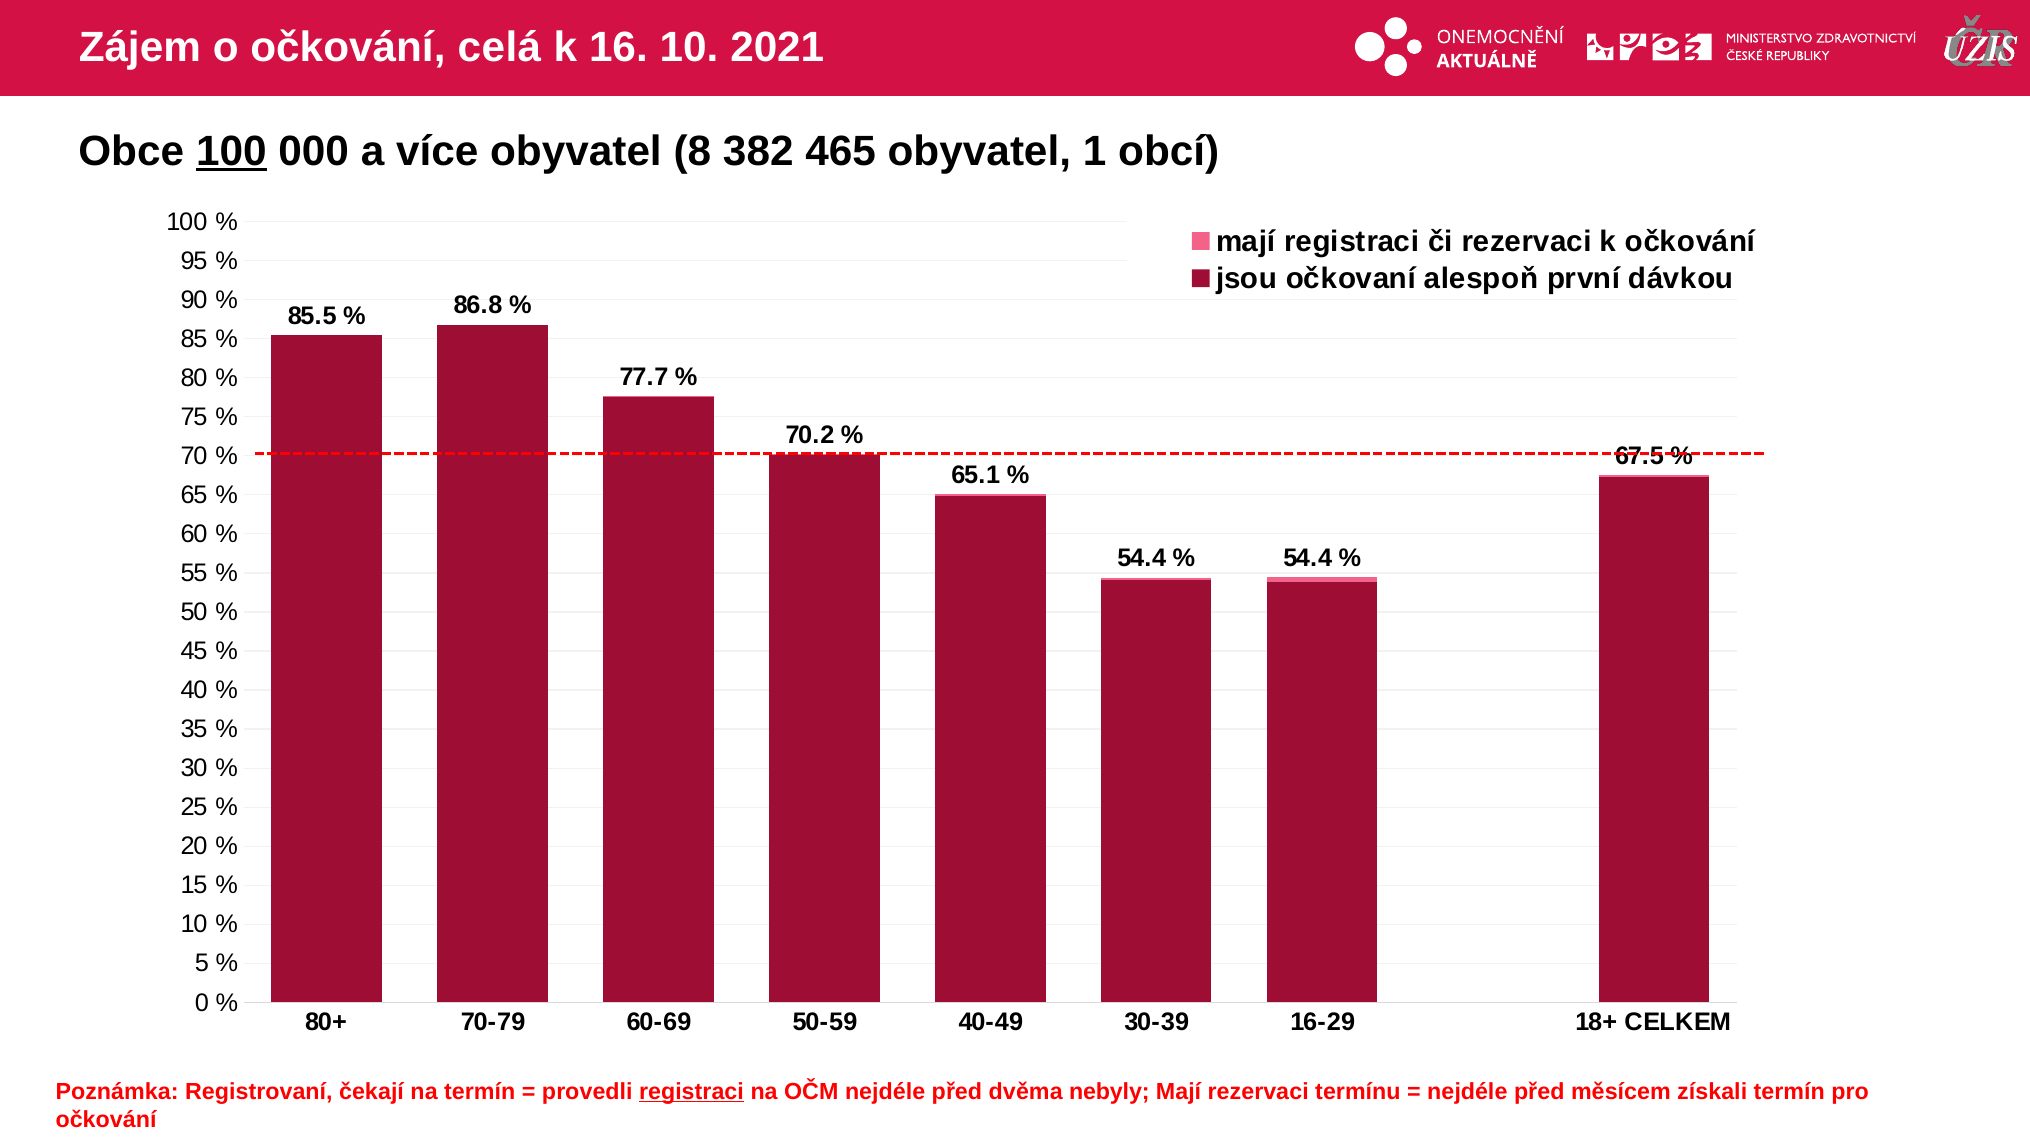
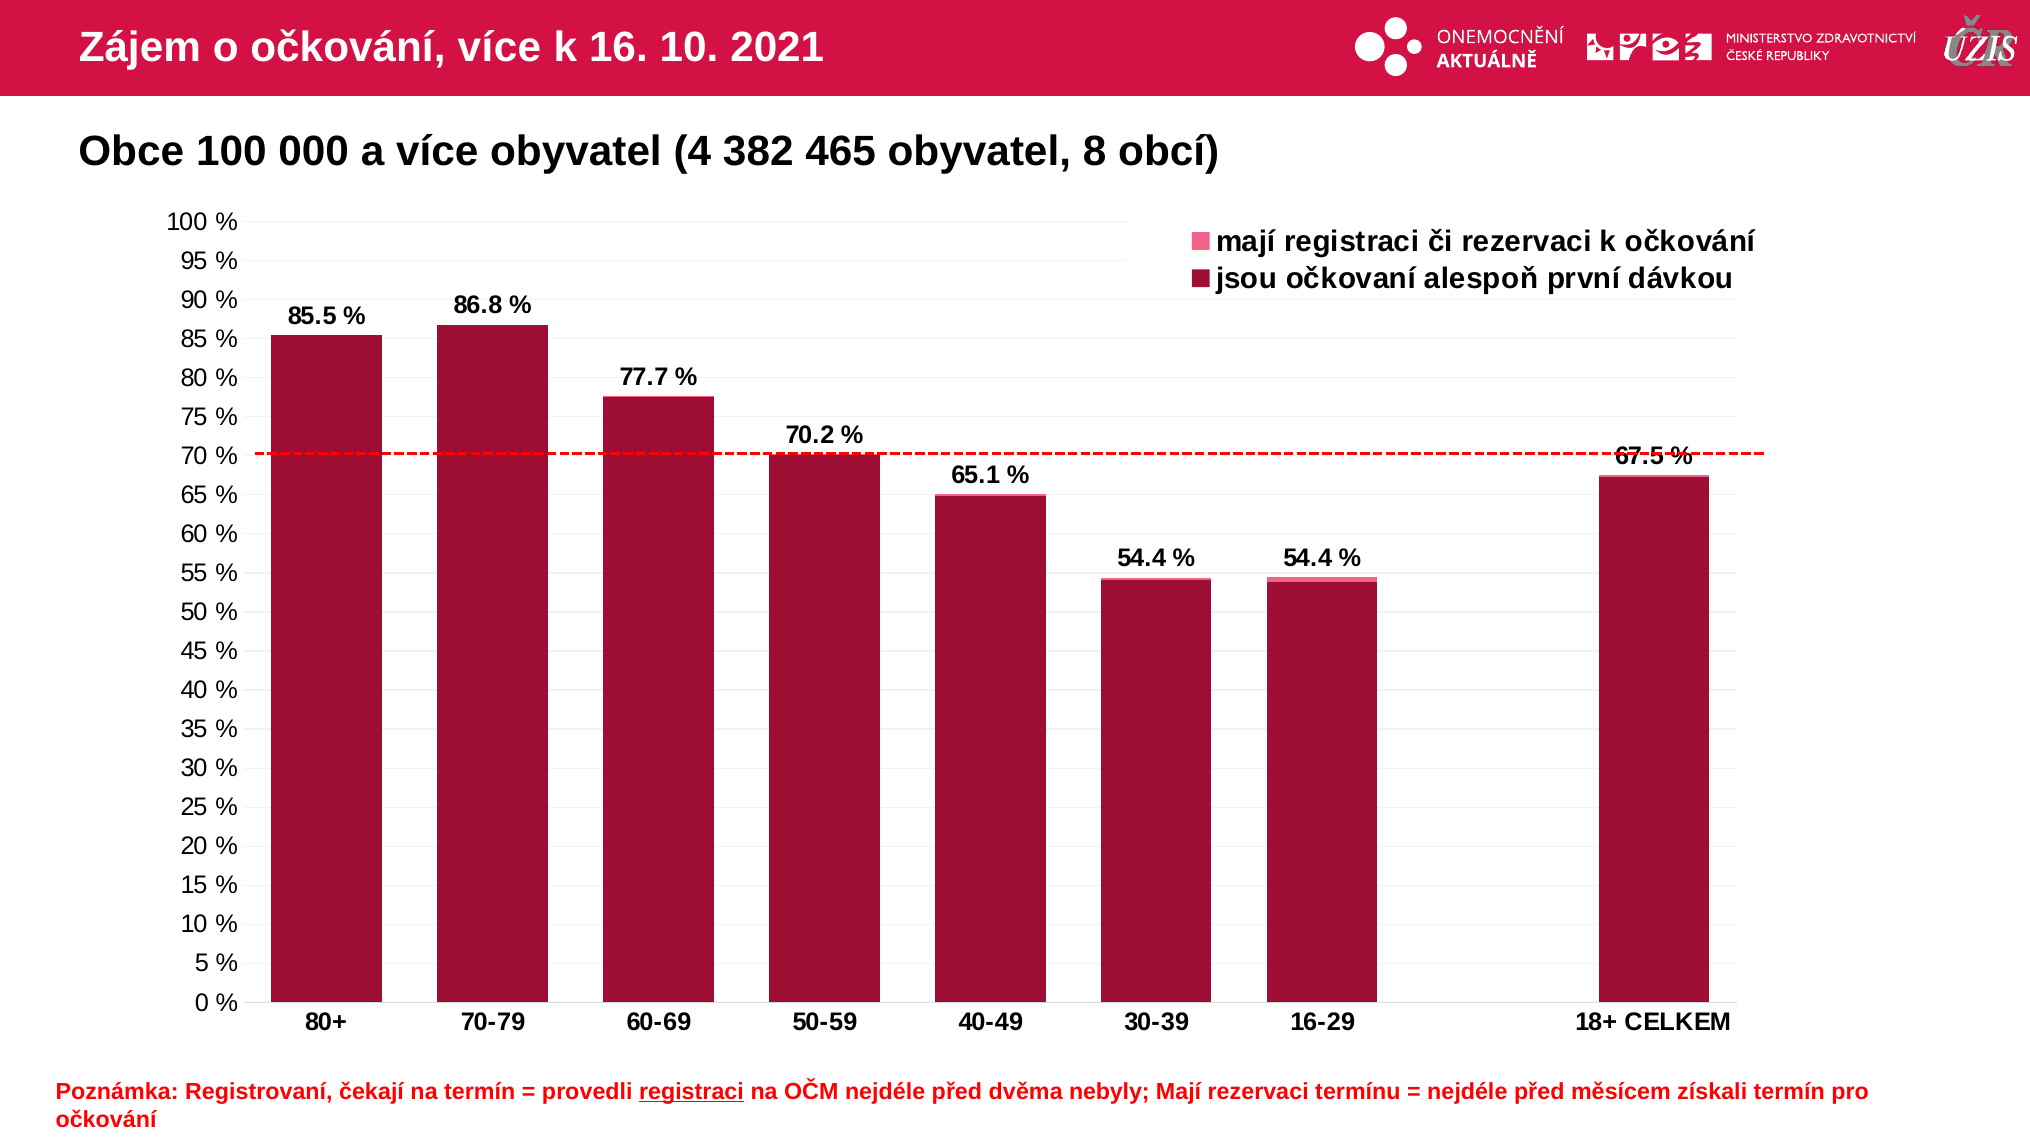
očkování celá: celá -> více (499, 48)
100 underline: present -> none (231, 152)
8: 8 -> 4 (692, 152)
1: 1 -> 8 (1095, 152)
